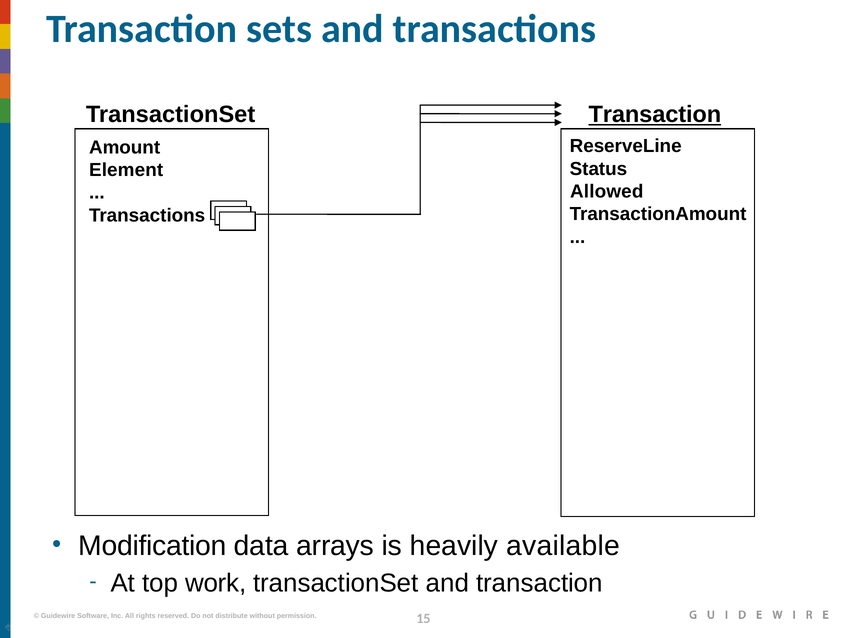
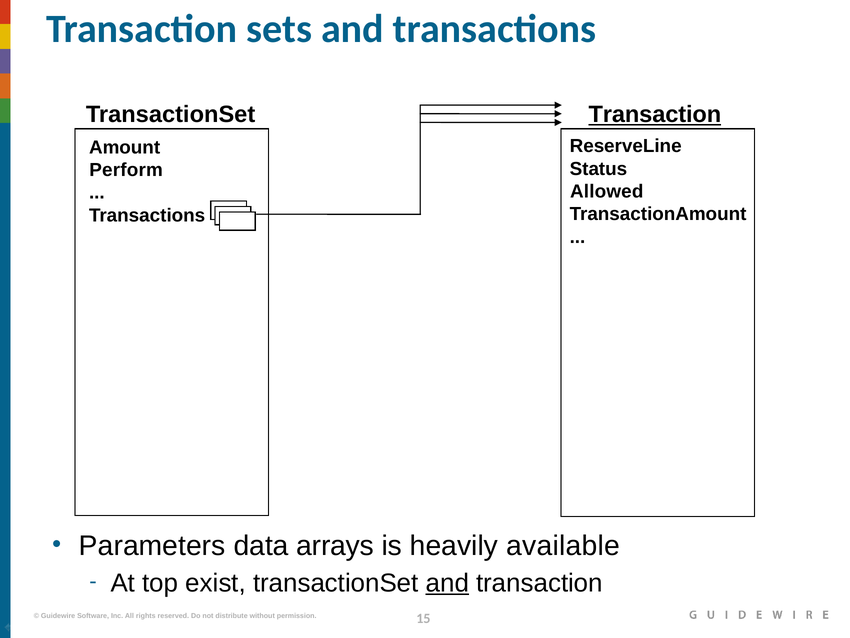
Element: Element -> Perform (126, 170)
Modification: Modification -> Parameters (152, 545)
work: work -> exist (216, 583)
and underline: none -> present (447, 583)
